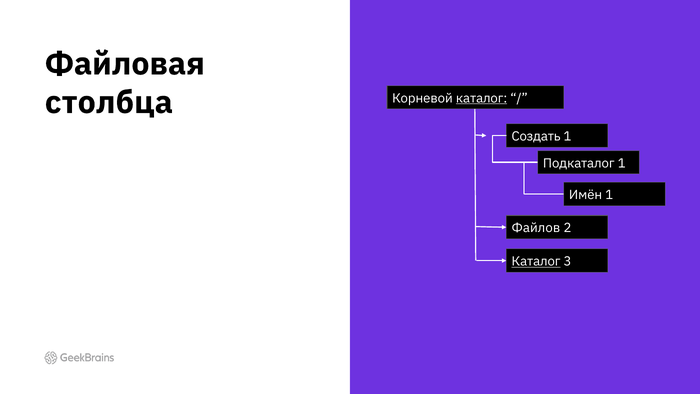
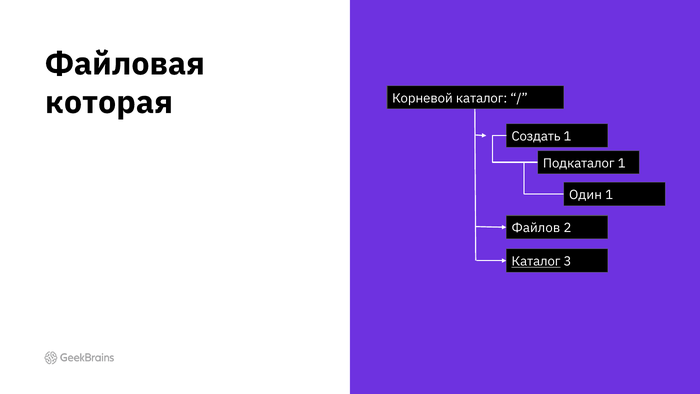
столбца: столбца -> которая (109, 102)
каталог underline: present -> none (482, 98)
Имён: Имён -> Один (586, 195)
